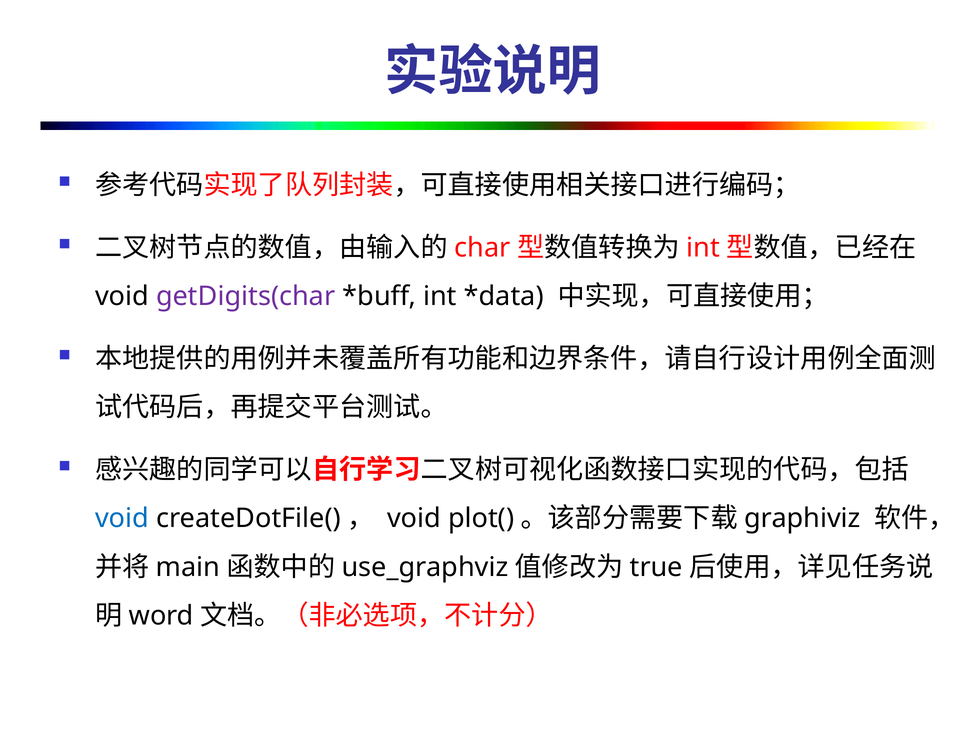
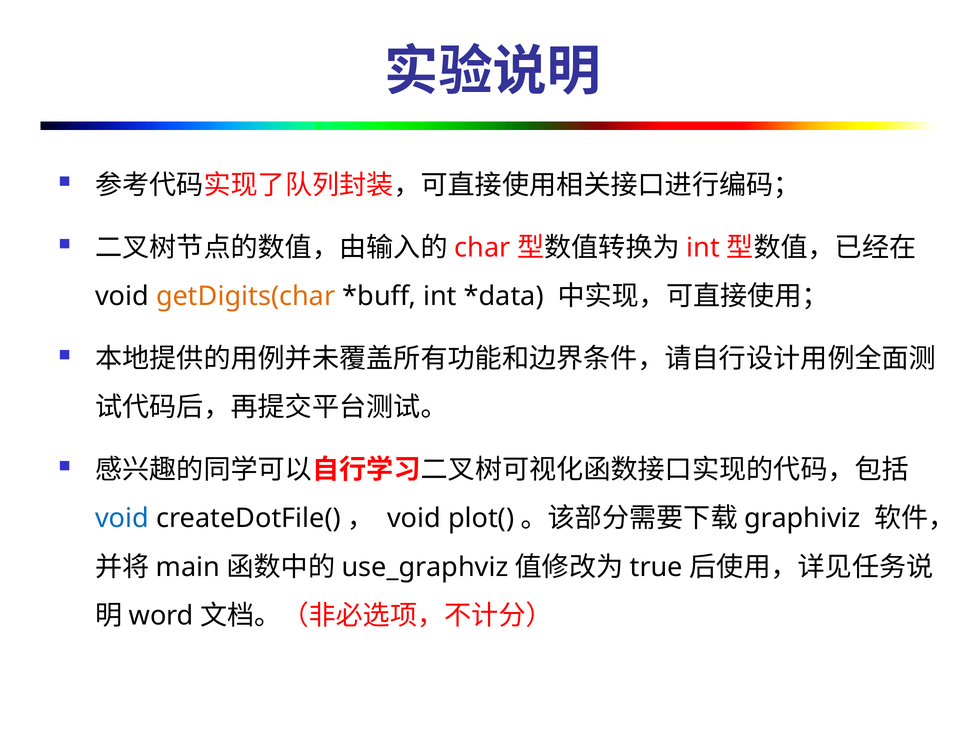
getDigits(char colour: purple -> orange (246, 297)
